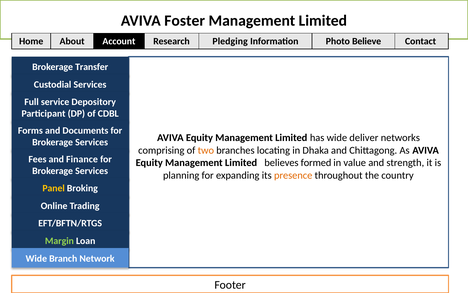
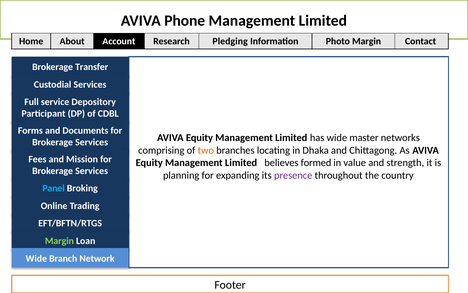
Foster: Foster -> Phone (185, 21)
Photo Believe: Believe -> Margin (367, 41)
deliver: deliver -> master (364, 138)
Finance: Finance -> Mission (82, 159)
presence colour: orange -> purple (293, 175)
Panel colour: yellow -> light blue (54, 188)
